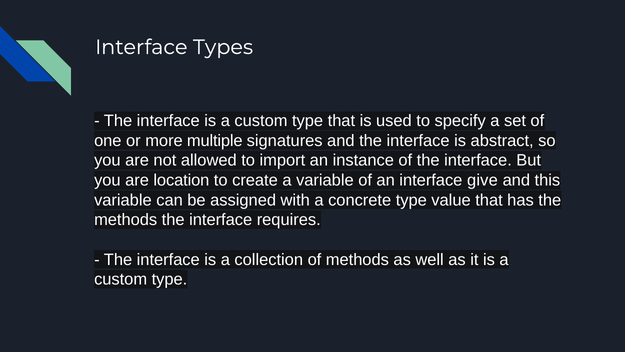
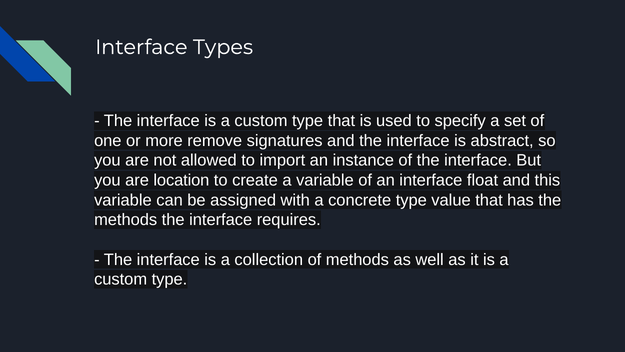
multiple: multiple -> remove (215, 141)
give: give -> float (483, 180)
